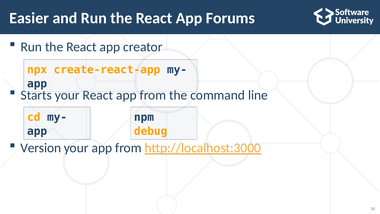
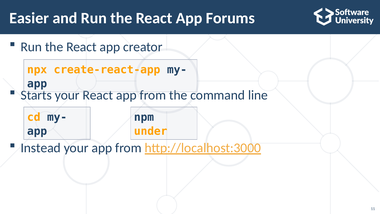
debug: debug -> under (151, 131)
Version: Version -> Instead (41, 148)
